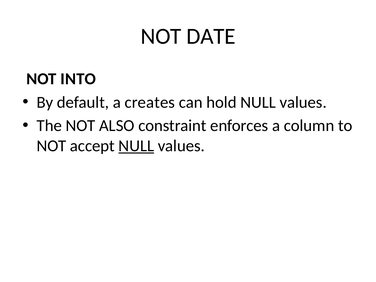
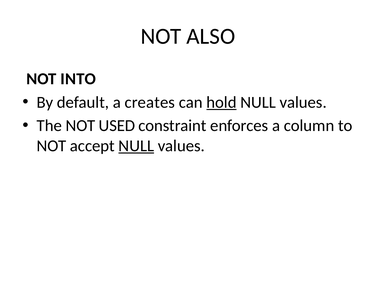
DATE: DATE -> ALSO (211, 36)
hold underline: none -> present (221, 102)
ALSO: ALSO -> USED (117, 126)
